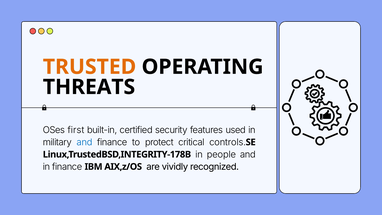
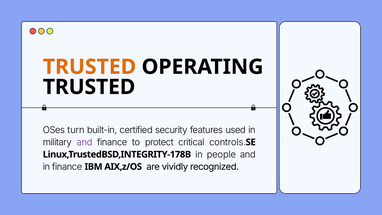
THREATS: THREATS -> TRUSTED (89, 87)
first: first -> turn (76, 130)
and colour: blue -> purple (85, 142)
